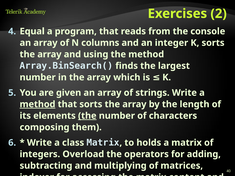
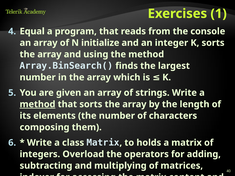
2: 2 -> 1 (219, 14)
columns: columns -> initialize (100, 43)
the underline: present -> none (87, 116)
